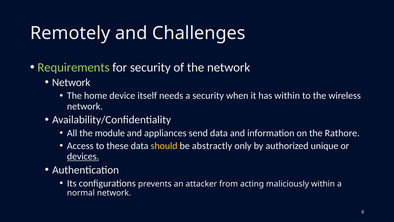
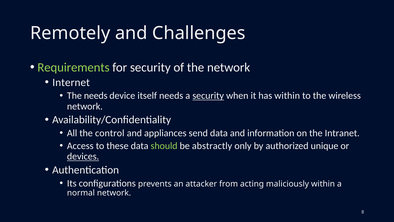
Network: Network -> Internet (71, 82)
The home: home -> needs (96, 96)
security underline: none -> present (208, 96)
module: module -> control (110, 133)
Rathore: Rathore -> Intranet (342, 133)
should colour: yellow -> light green (164, 146)
